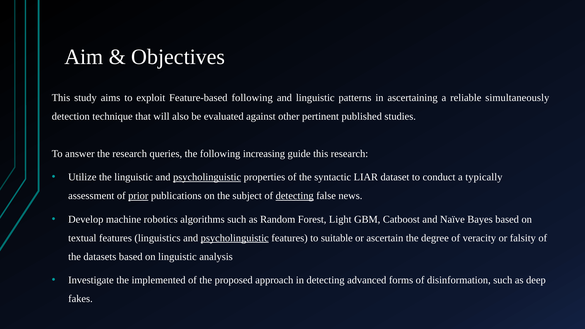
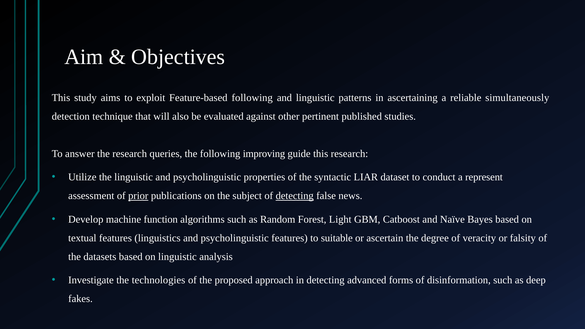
increasing: increasing -> improving (264, 154)
psycholinguistic underline: present -> none (207, 177)
typically: typically -> represent (484, 177)
robotics: robotics -> function (161, 219)
psycholinguistic underline: present -> none (235, 238)
implemented: implemented -> technologies (159, 280)
